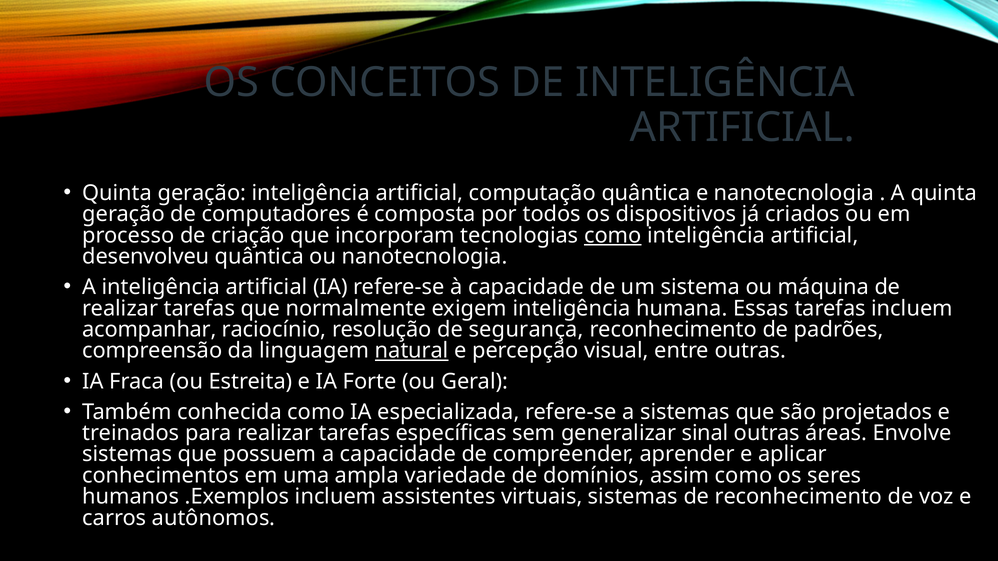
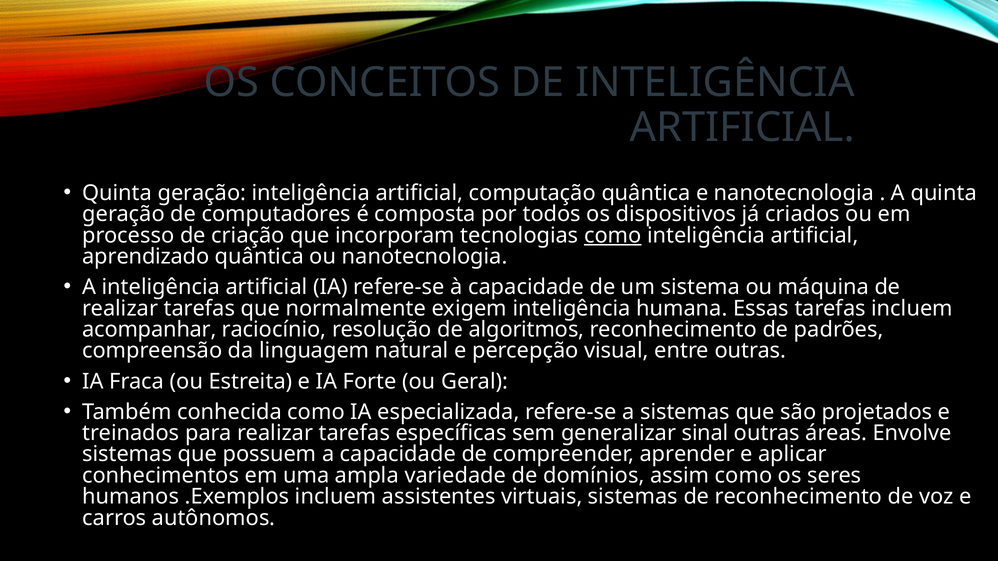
desenvolveu: desenvolveu -> aprendizado (146, 257)
segurança: segurança -> algoritmos (526, 330)
natural underline: present -> none (412, 351)
